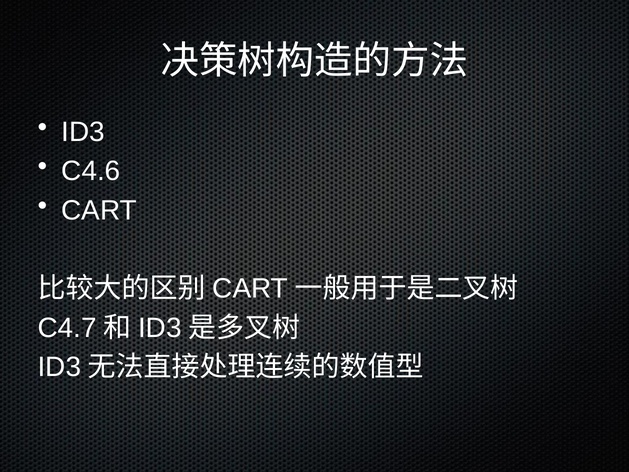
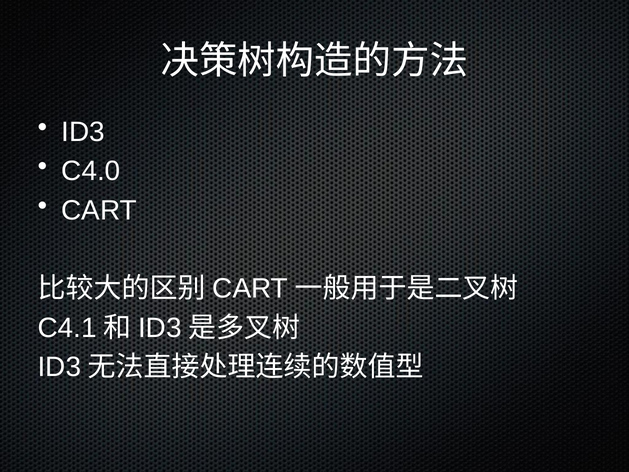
C4.6: C4.6 -> C4.0 (91, 171)
C4.7: C4.7 -> C4.1 (67, 328)
